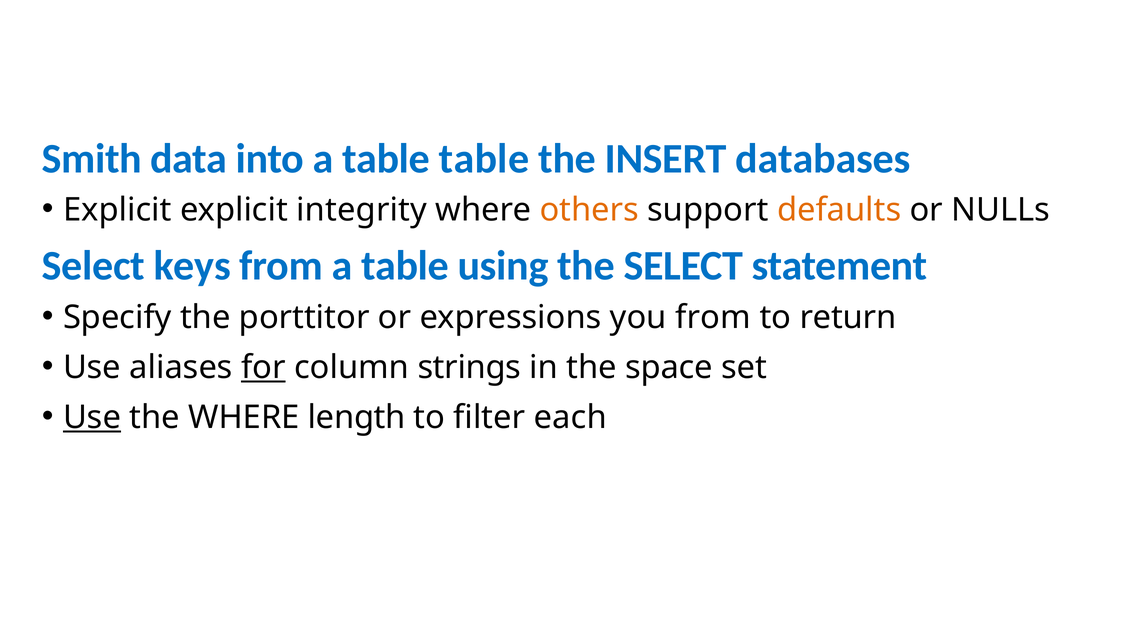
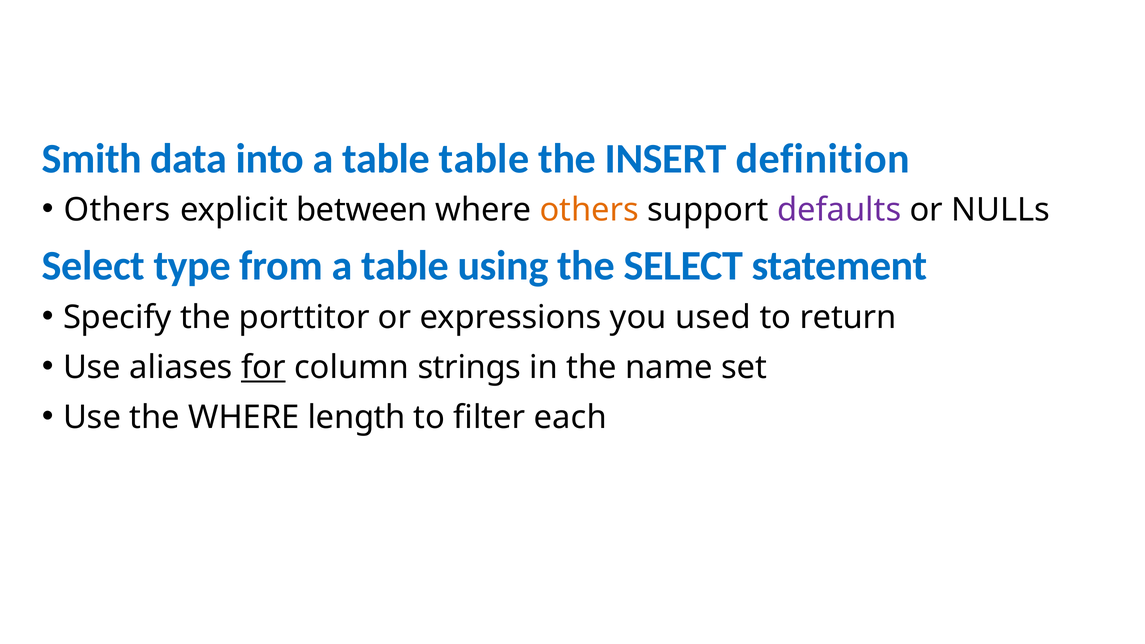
databases: databases -> definition (823, 159)
Explicit: Explicit -> Others (117, 210)
integrity: integrity -> between (362, 210)
defaults colour: orange -> purple (839, 210)
keys: keys -> type (192, 266)
you from: from -> used (713, 317)
space: space -> name (669, 367)
Use underline: present -> none (92, 417)
